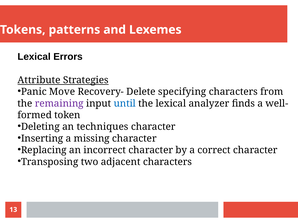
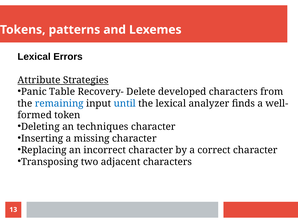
Move: Move -> Table (62, 92)
specifying: specifying -> developed (182, 92)
remaining colour: purple -> blue (59, 104)
